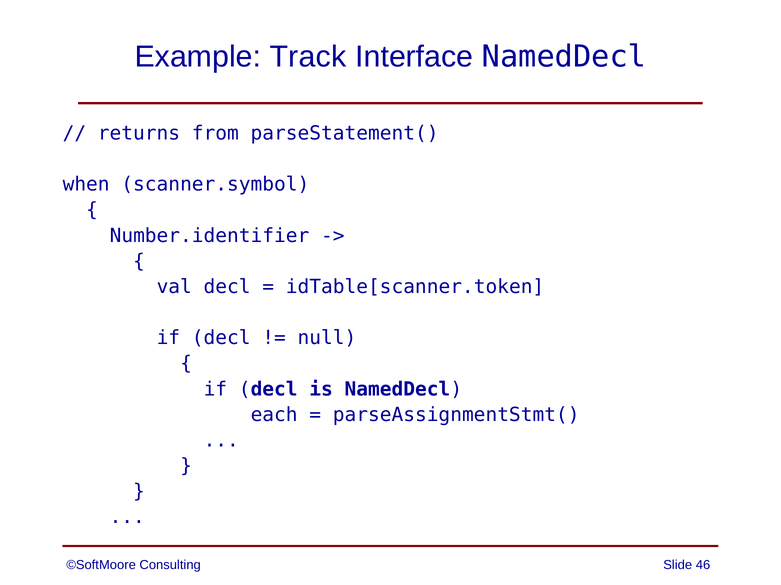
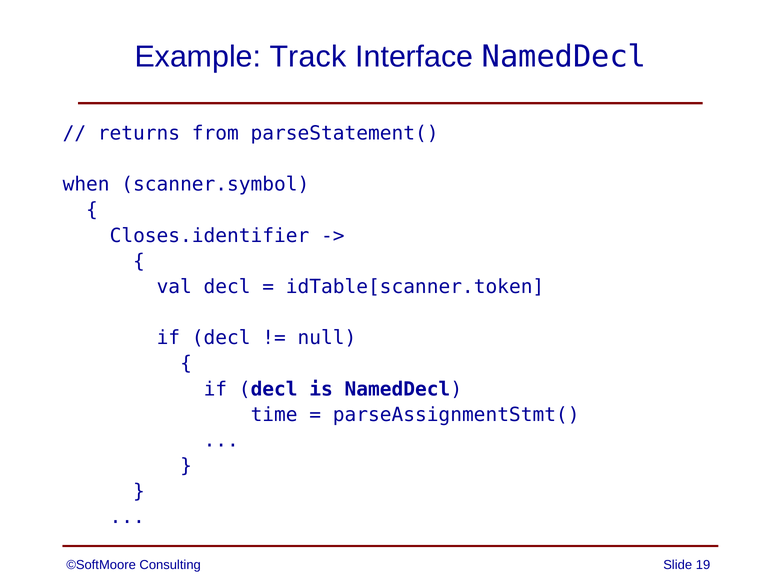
Number.identifier: Number.identifier -> Closes.identifier (209, 236)
each: each -> time (274, 415)
46: 46 -> 19 (703, 566)
